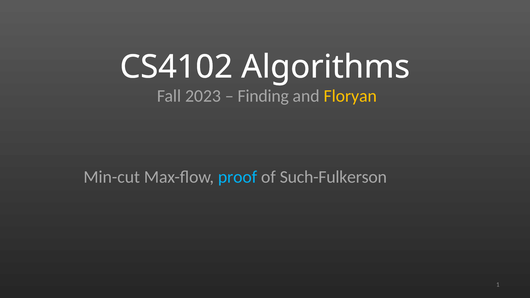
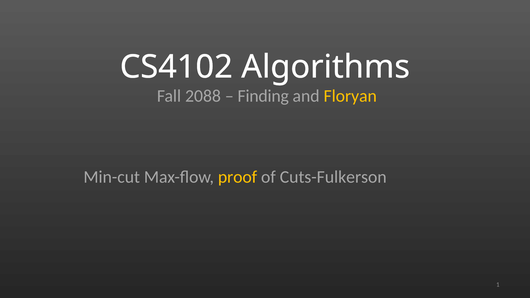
2023: 2023 -> 2088 (203, 96)
proof colour: light blue -> yellow (238, 177)
Such-Fulkerson: Such-Fulkerson -> Cuts-Fulkerson (333, 177)
